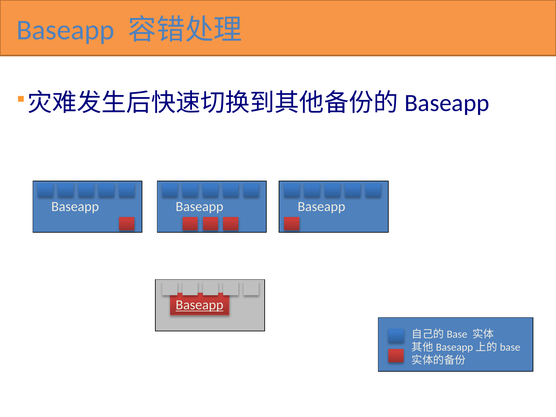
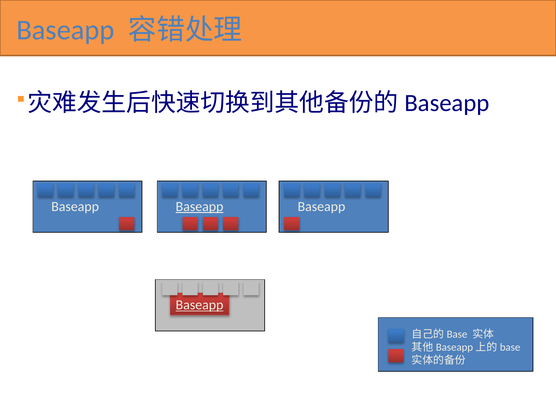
Baseapp underline: none -> present (200, 206)
